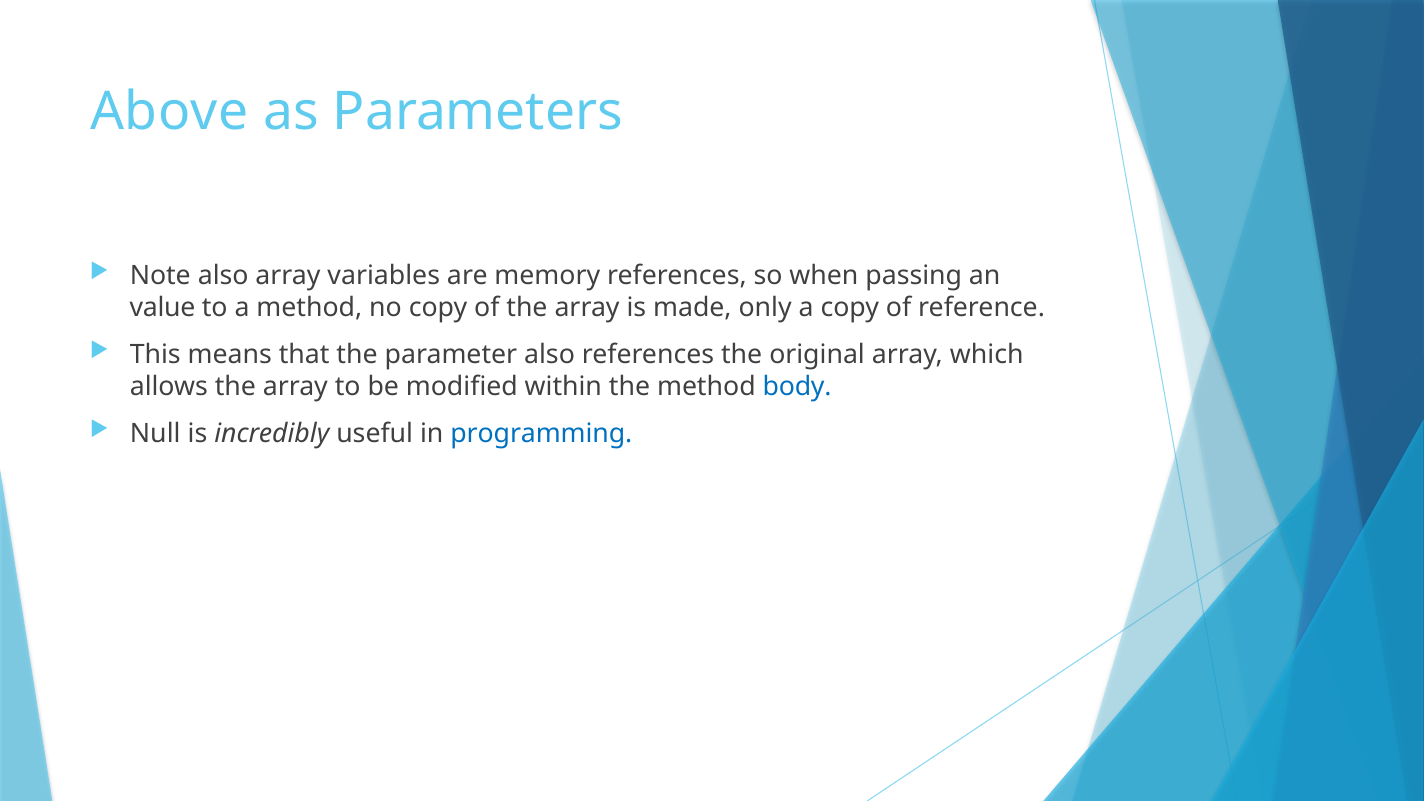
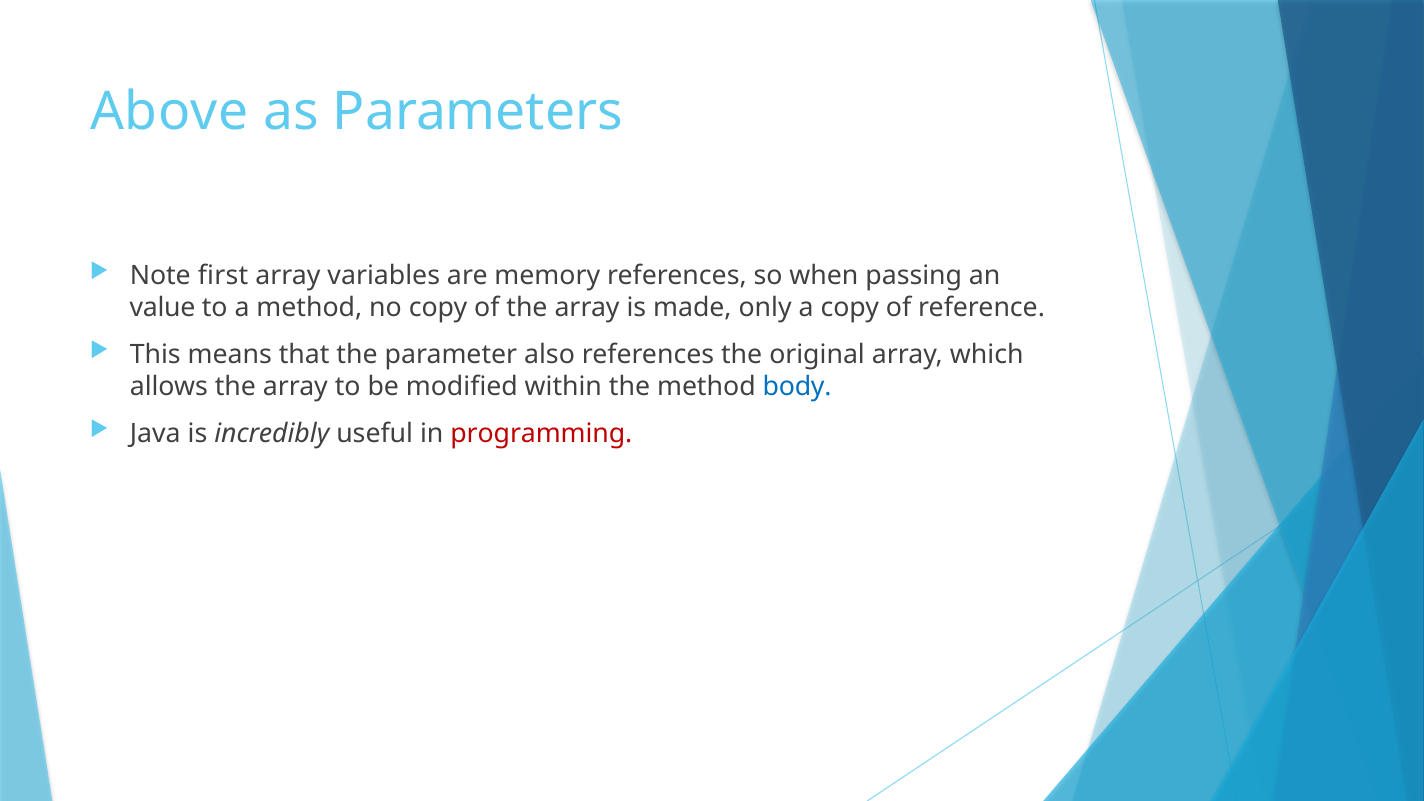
Note also: also -> first (223, 276)
Null: Null -> Java (155, 433)
programming colour: blue -> red (541, 433)
